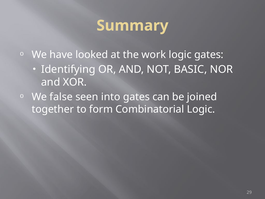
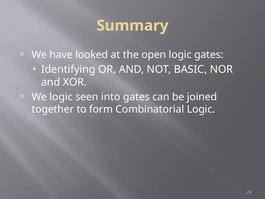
work: work -> open (154, 55)
We false: false -> logic (61, 97)
